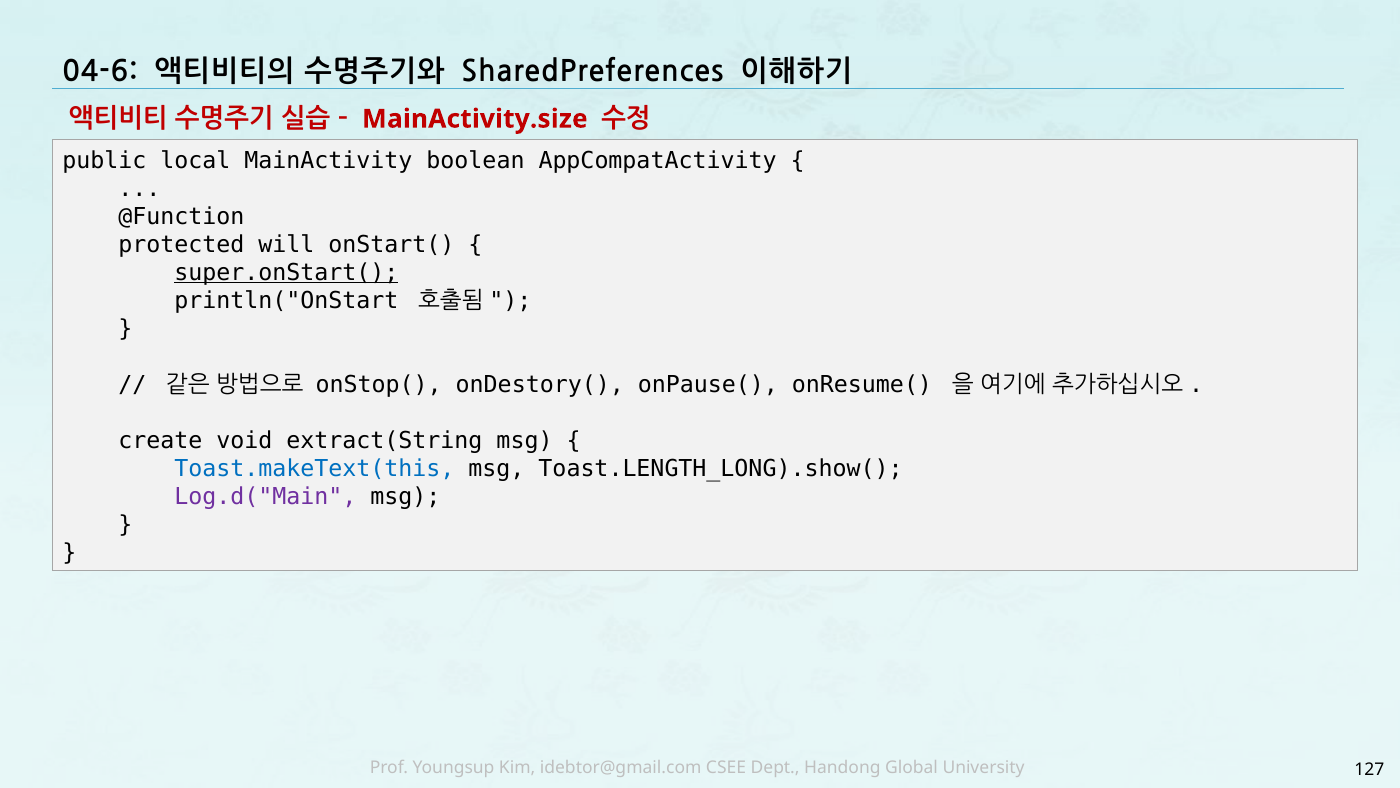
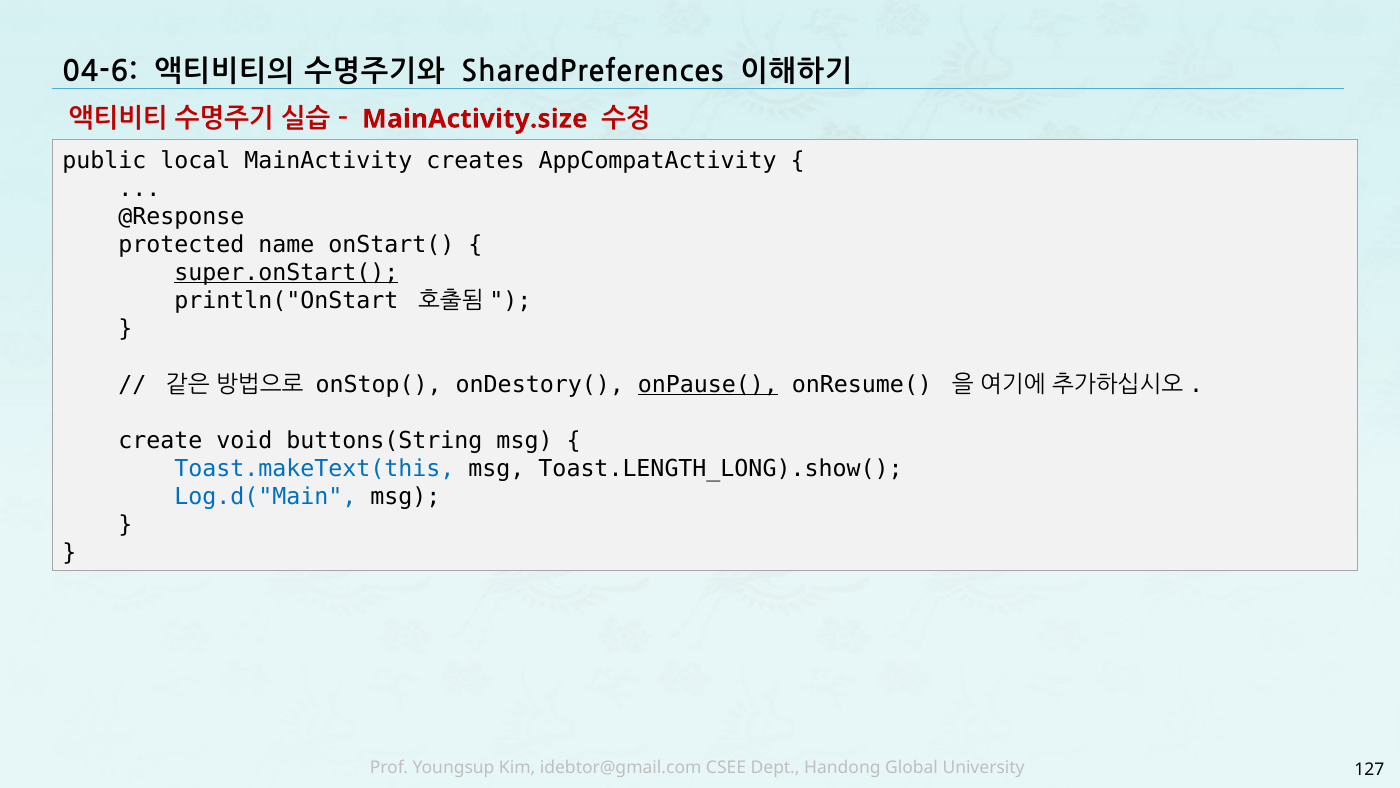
boolean: boolean -> creates (475, 160)
@Function: @Function -> @Response (181, 216)
will: will -> name (286, 244)
onPause( underline: none -> present (708, 384)
extract(String: extract(String -> buttons(String (384, 440)
Log.d("Main colour: purple -> blue (265, 496)
